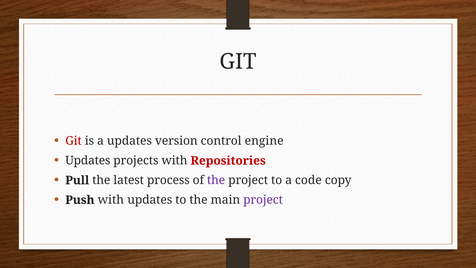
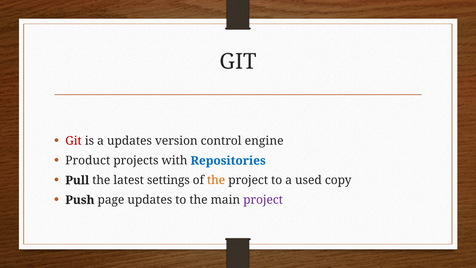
Updates: Updates -> Product (88, 161)
Repositories colour: red -> blue (228, 161)
process: process -> settings (168, 180)
the colour: purple -> orange (216, 180)
code: code -> used (308, 180)
Push with: with -> page (111, 200)
